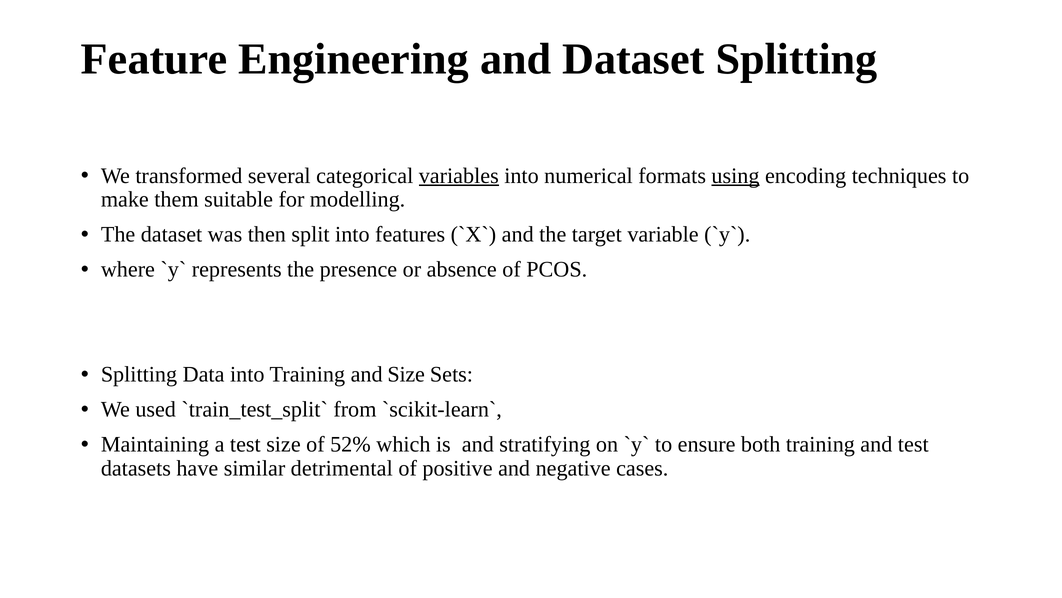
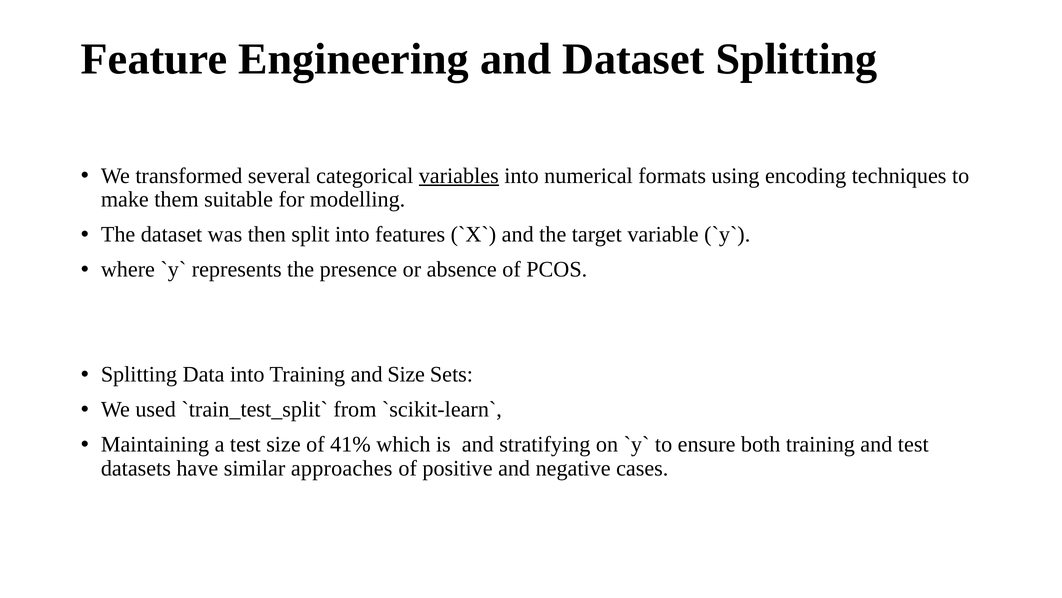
using underline: present -> none (735, 176)
52%: 52% -> 41% (350, 444)
detrimental: detrimental -> approaches (342, 468)
